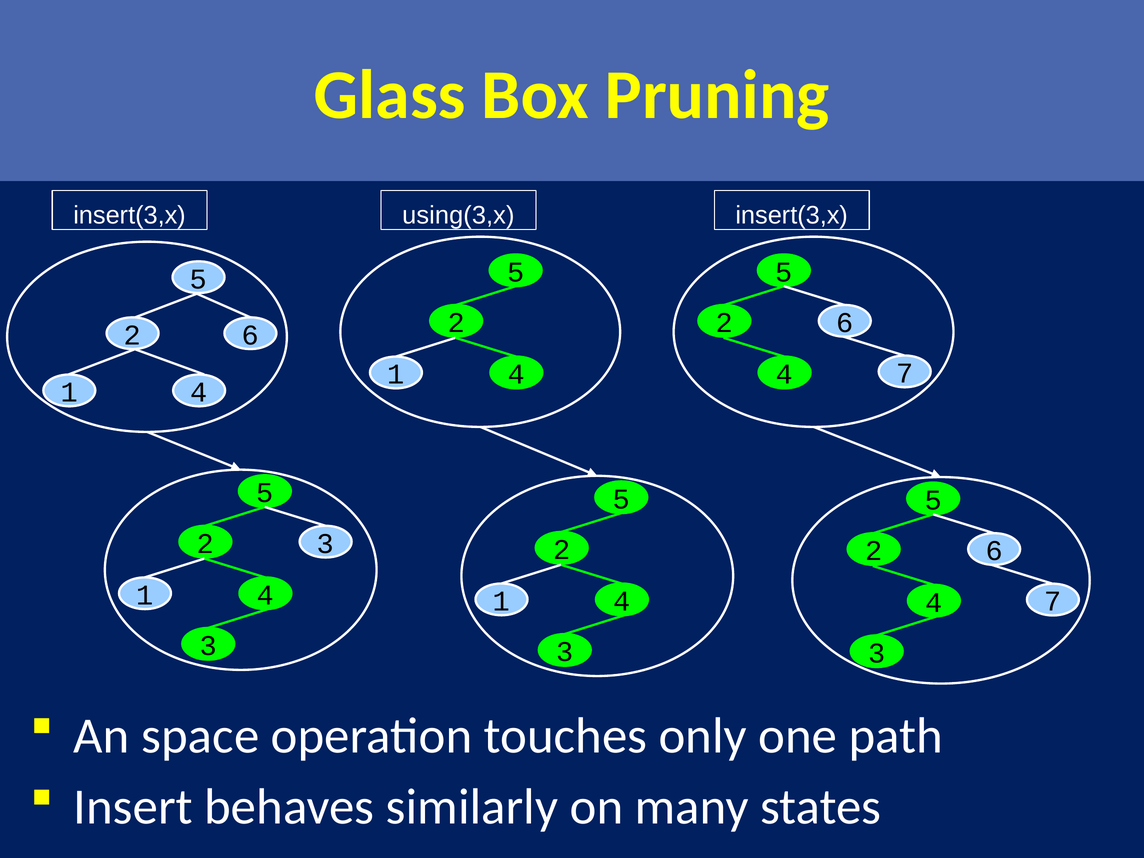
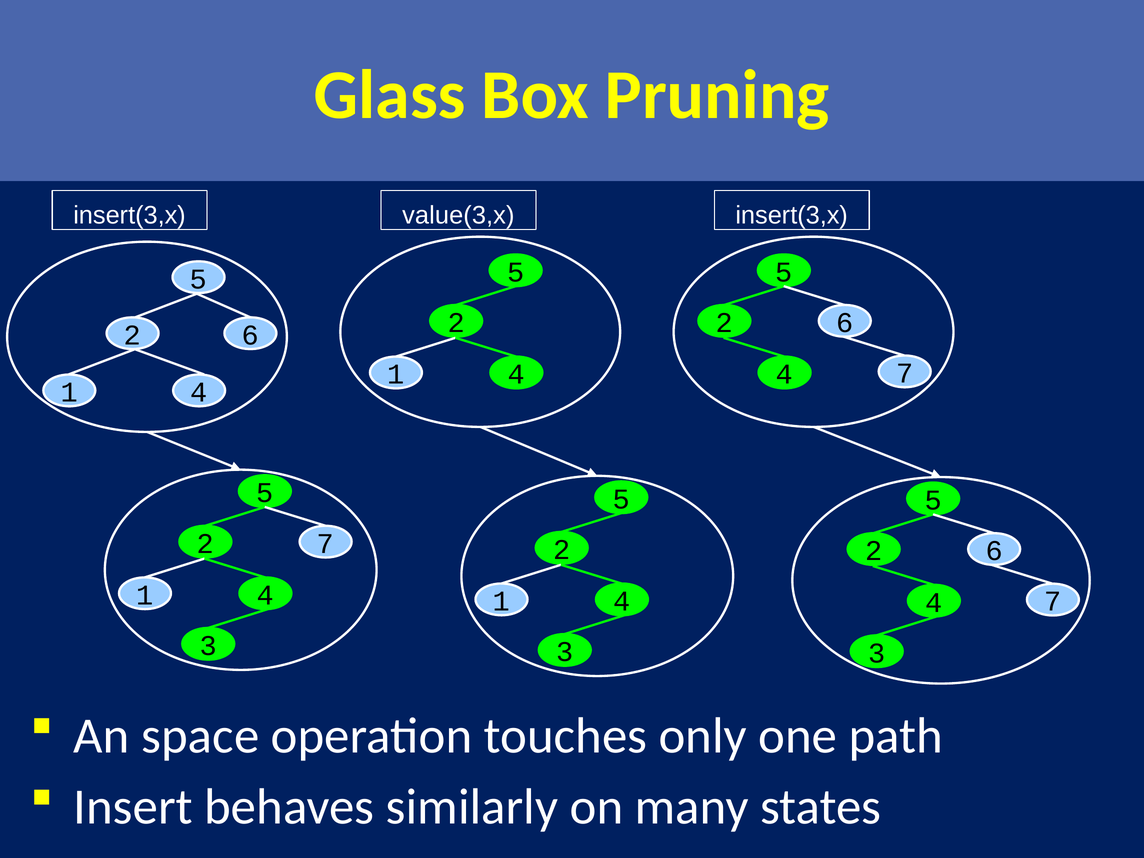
using(3,x: using(3,x -> value(3,x (458, 215)
2 3: 3 -> 7 (326, 544)
